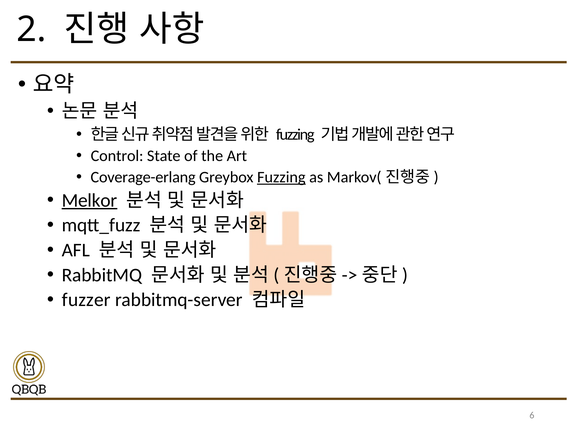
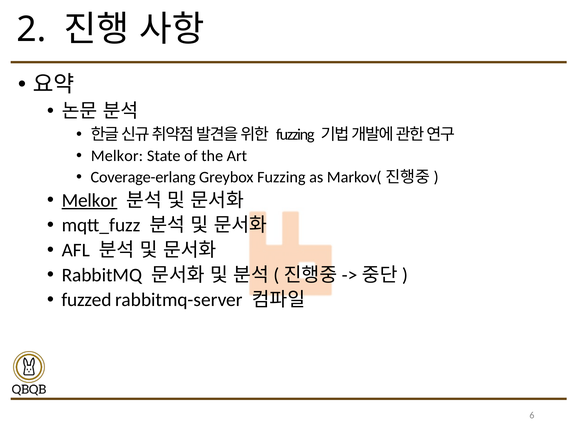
Control: Control -> Melkor (117, 156)
Fuzzing underline: present -> none (281, 177)
fuzzer: fuzzer -> fuzzed (86, 300)
